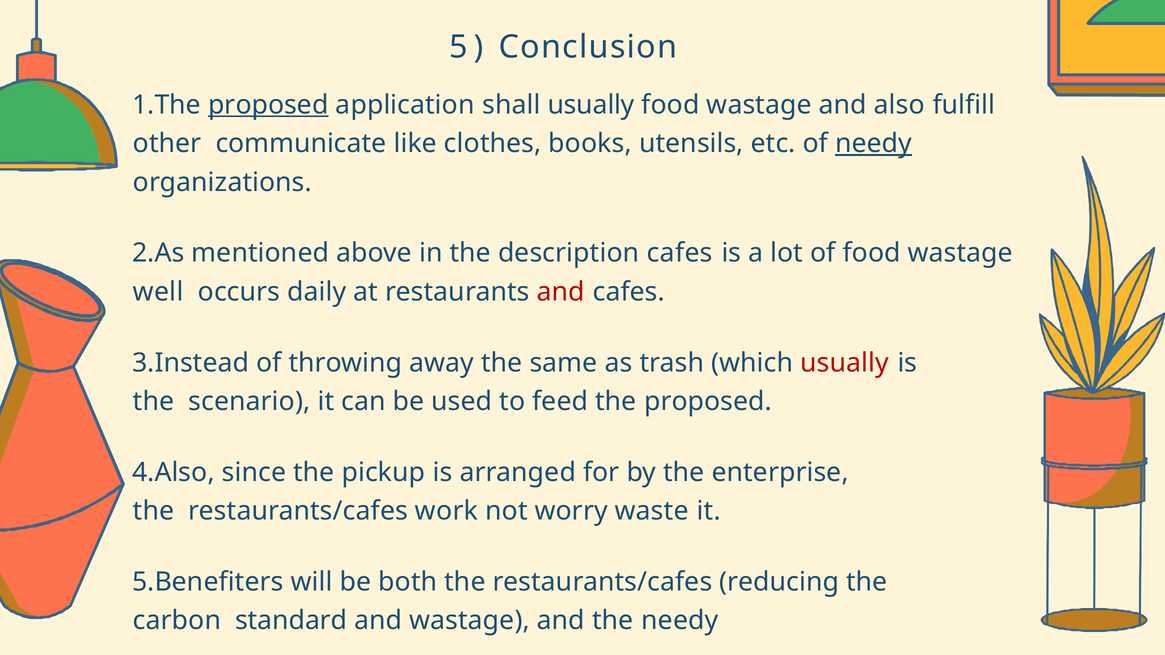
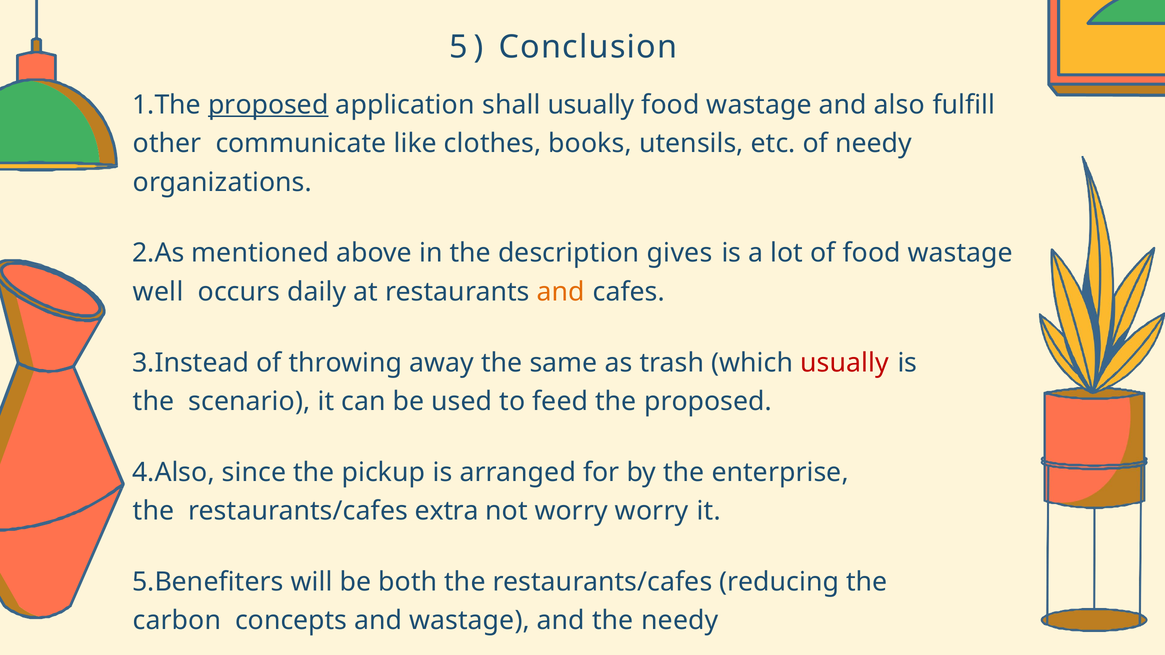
needy underline: present -> none (874, 144)
description cafes: cafes -> gives (680, 253)
and colour: red -> orange (561, 292)
work: work -> extra (447, 511)
worry waste: waste -> worry (652, 511)
standard: standard -> concepts (291, 621)
